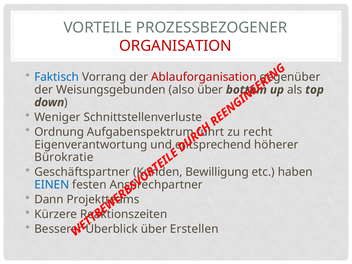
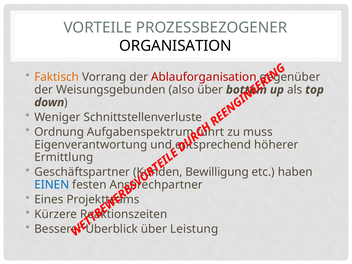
ORGANISATION colour: red -> black (175, 46)
Faktisch colour: blue -> orange (57, 77)
recht: recht -> muss (258, 132)
Bürokratie: Bürokratie -> Ermittlung (64, 157)
Dann: Dann -> Eines (49, 200)
Erstellen: Erstellen -> Leistung (194, 229)
